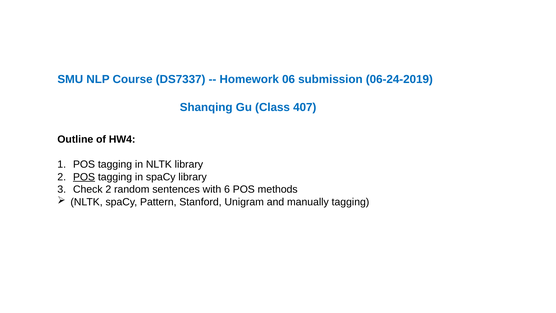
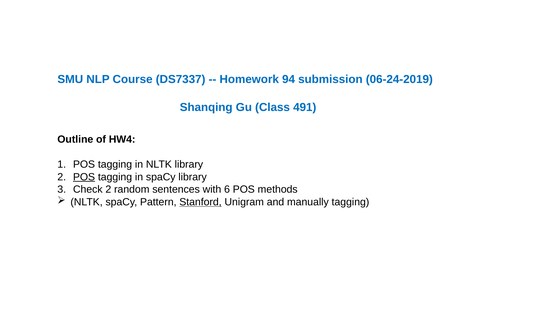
06: 06 -> 94 (289, 79)
407: 407 -> 491 (305, 107)
Stanford underline: none -> present (200, 202)
